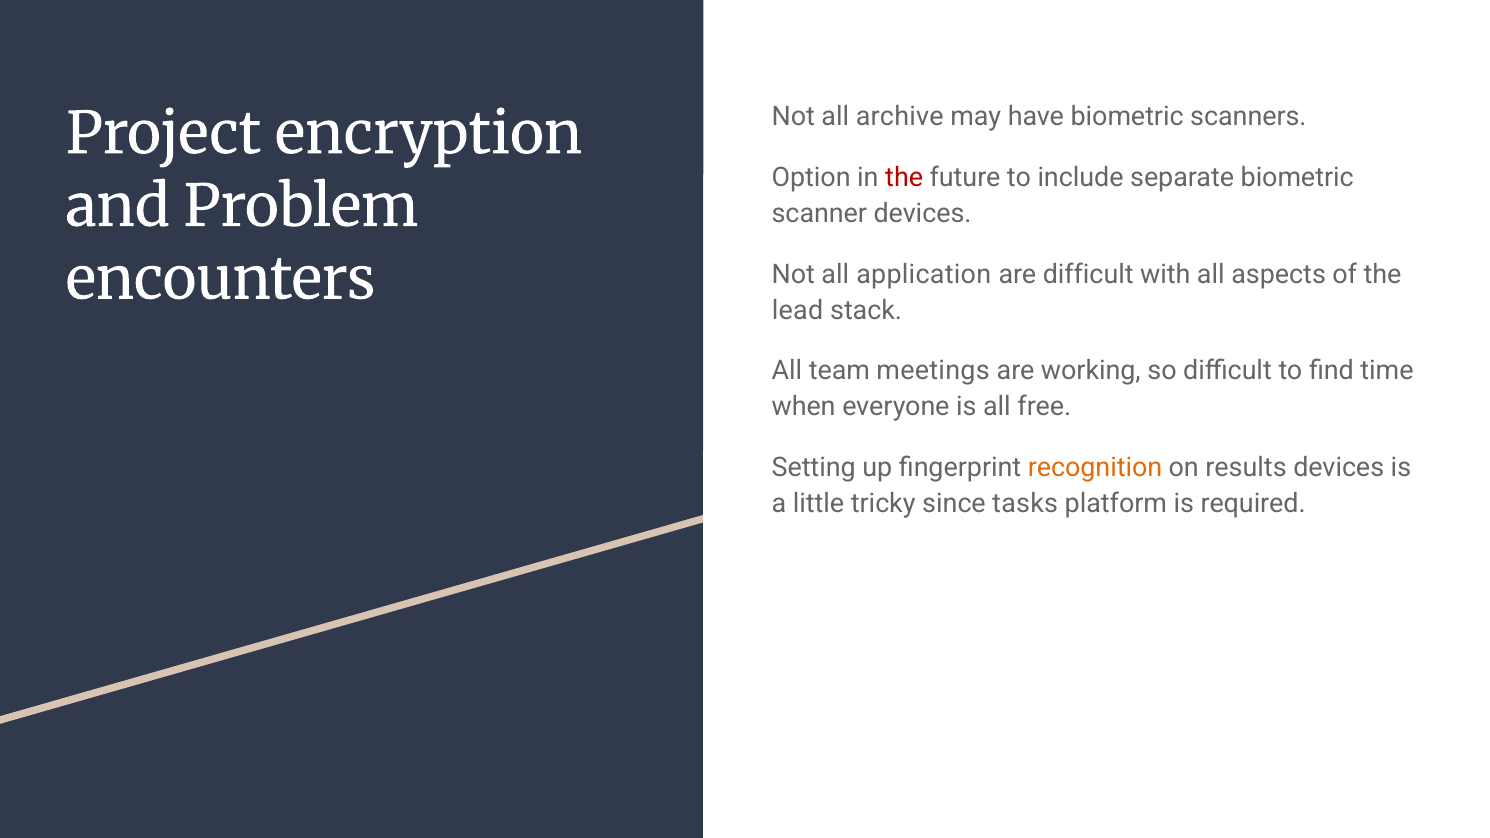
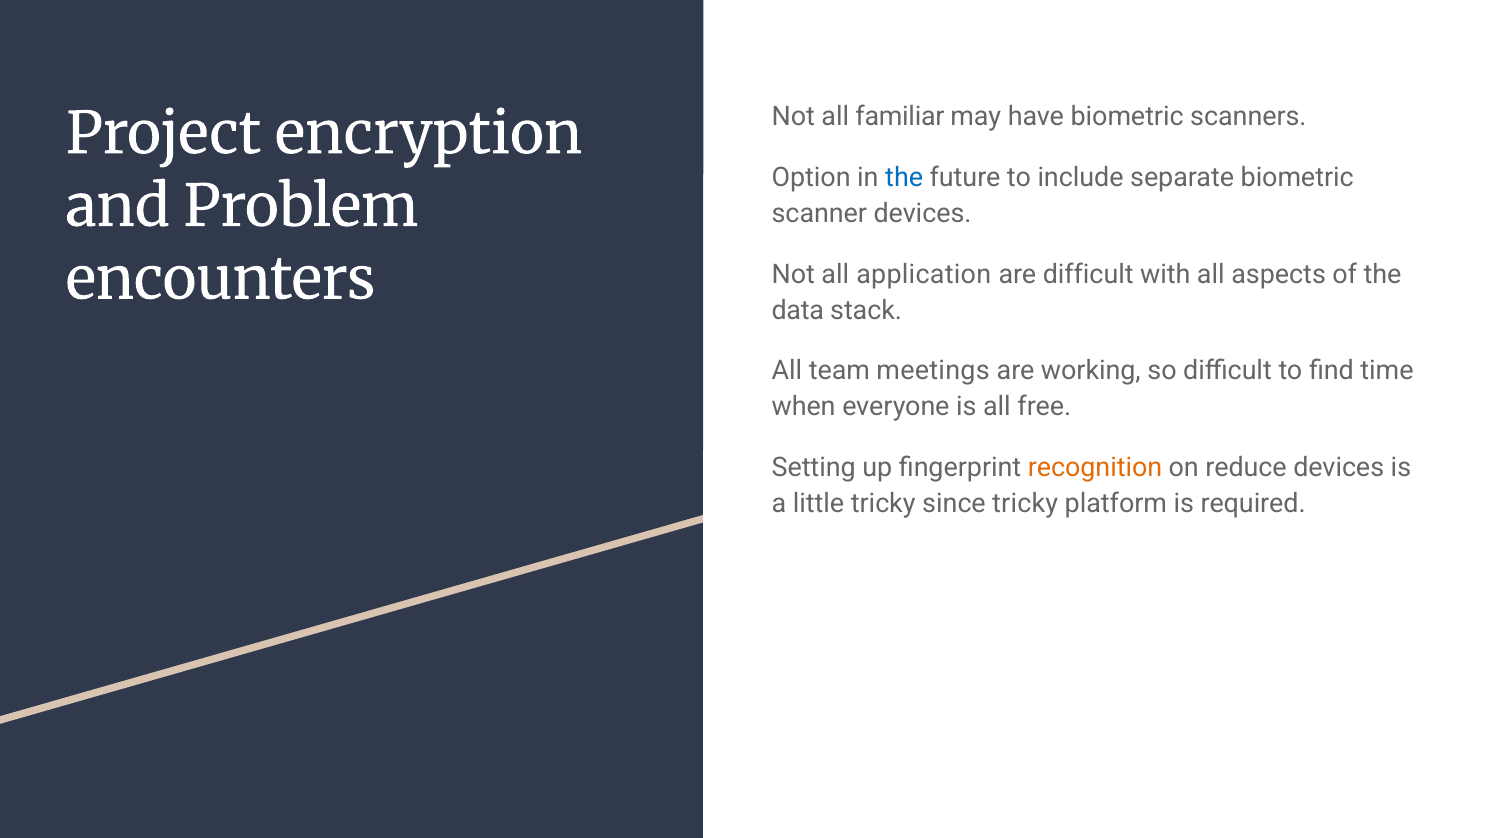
archive: archive -> familiar (900, 117)
the colour: red -> blue (904, 178)
lead: lead -> data (798, 310)
results: results -> reduce (1246, 468)
since tasks: tasks -> tricky (1025, 504)
